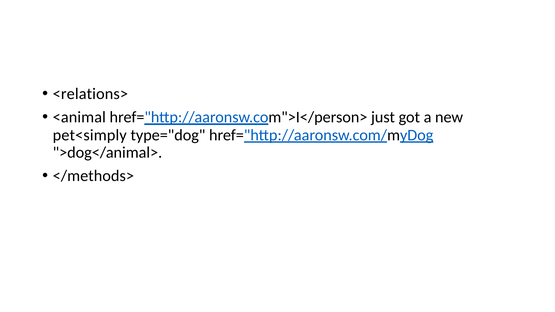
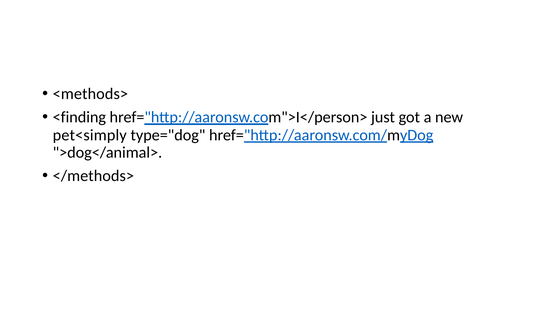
<relations>: <relations> -> <methods> (90, 94)
<animal: <animal -> <finding (79, 117)
